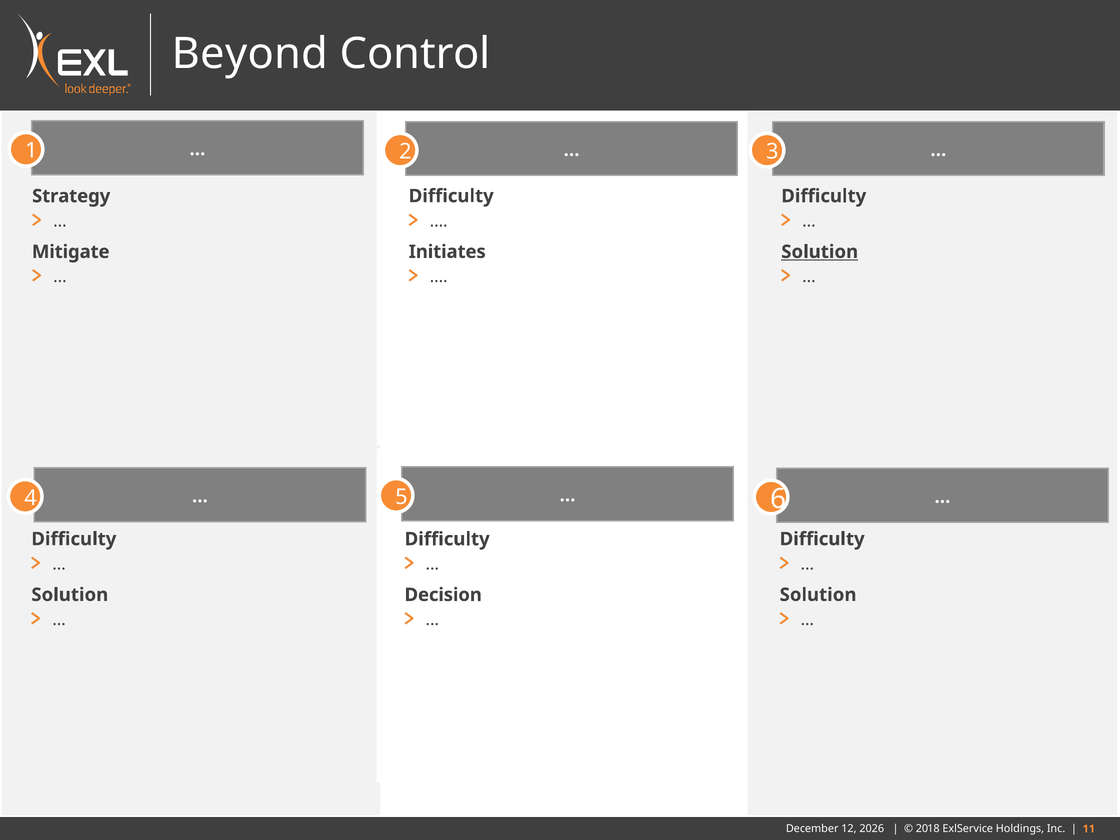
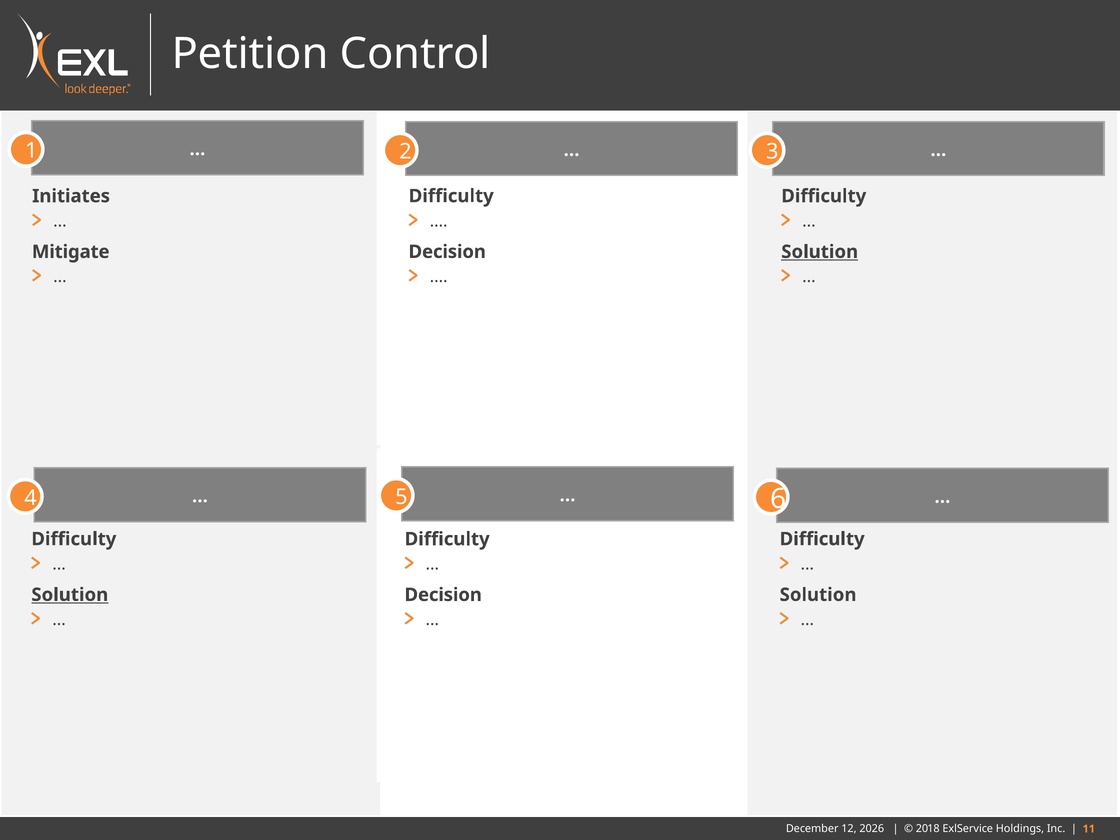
Beyond: Beyond -> Petition (250, 54)
Strategy: Strategy -> Initiates (71, 196)
Initiates: Initiates -> Decision (447, 252)
Solution underline: none -> present (70, 595)
